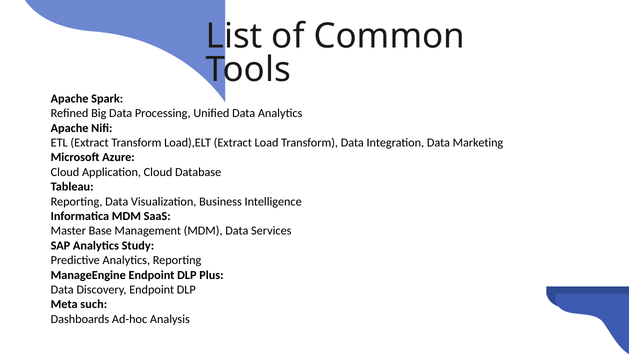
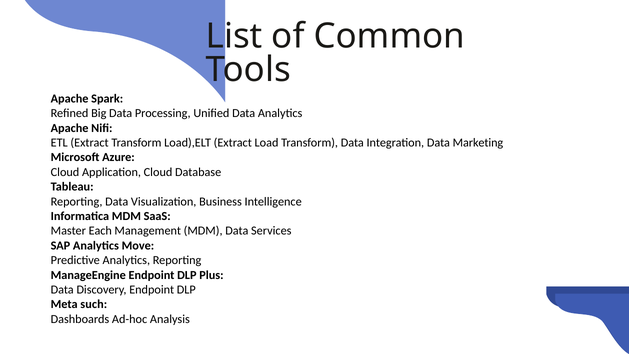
Base: Base -> Each (100, 231)
Study: Study -> Move (138, 245)
